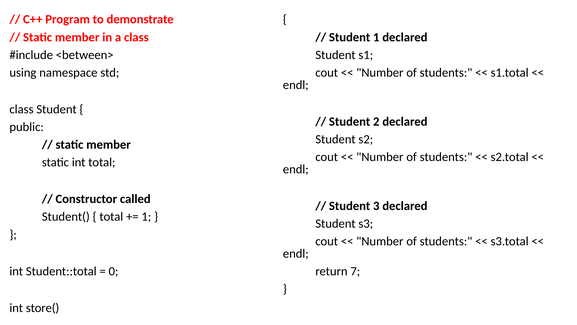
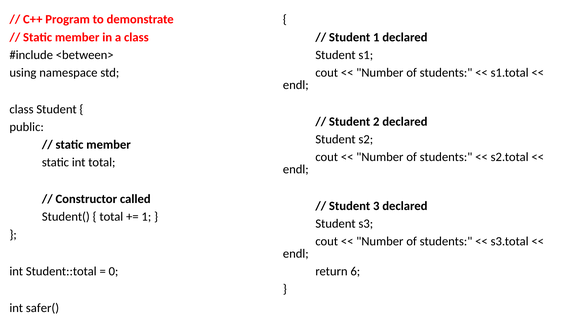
7: 7 -> 6 (355, 271)
store(: store( -> safer( (43, 308)
